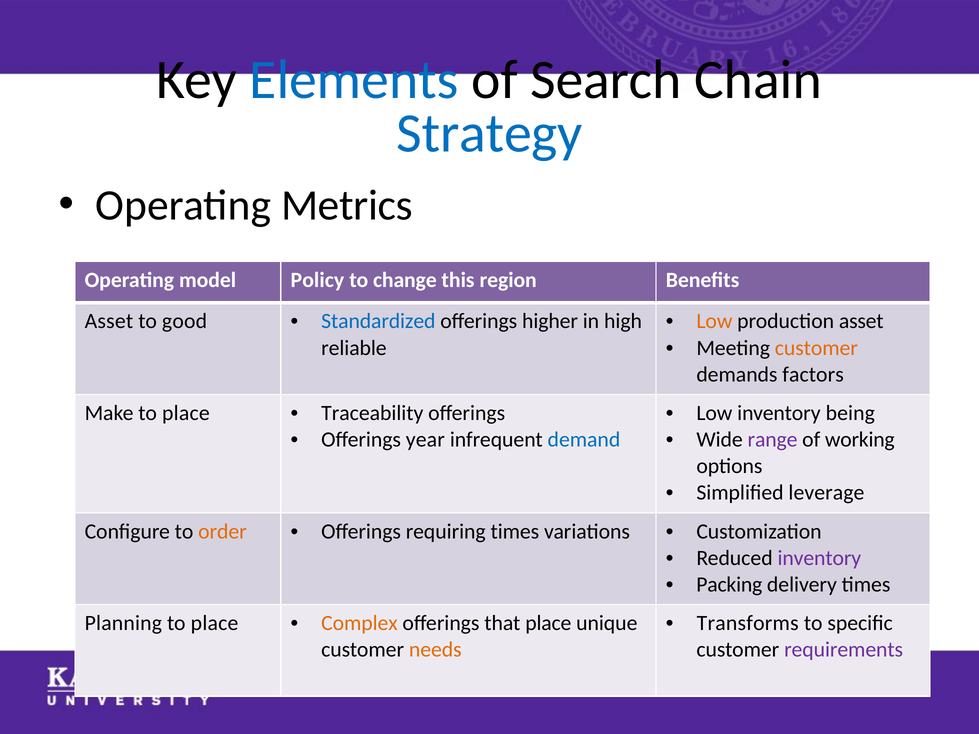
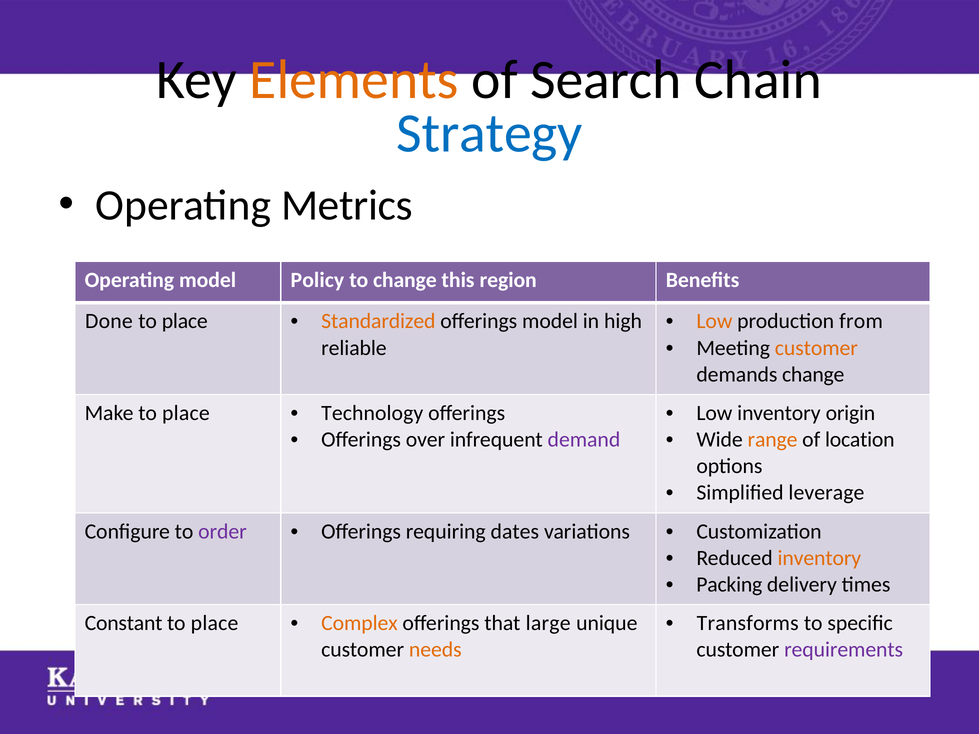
Elements colour: blue -> orange (354, 80)
production asset: asset -> from (861, 321)
Asset: Asset -> Done (109, 321)
good: good -> place (185, 321)
Standardized colour: blue -> orange (378, 321)
offerings higher: higher -> model (550, 321)
demands factors: factors -> change (813, 375)
being: being -> origin (850, 413)
Traceability: Traceability -> Technology (372, 413)
year: year -> over (425, 440)
demand colour: blue -> purple (584, 440)
range colour: purple -> orange (773, 440)
working: working -> location (860, 440)
order colour: orange -> purple (222, 532)
requiring times: times -> dates (515, 532)
inventory colour: purple -> orange (819, 558)
Planning: Planning -> Constant (124, 623)
that place: place -> large (548, 623)
